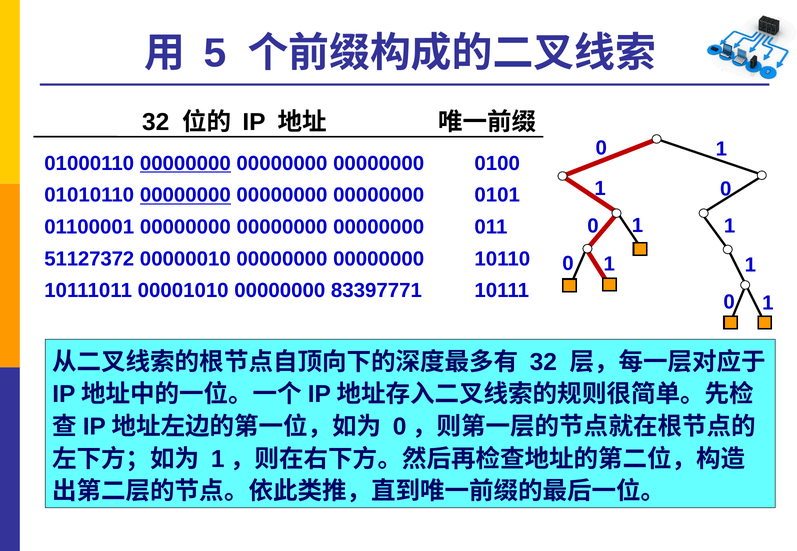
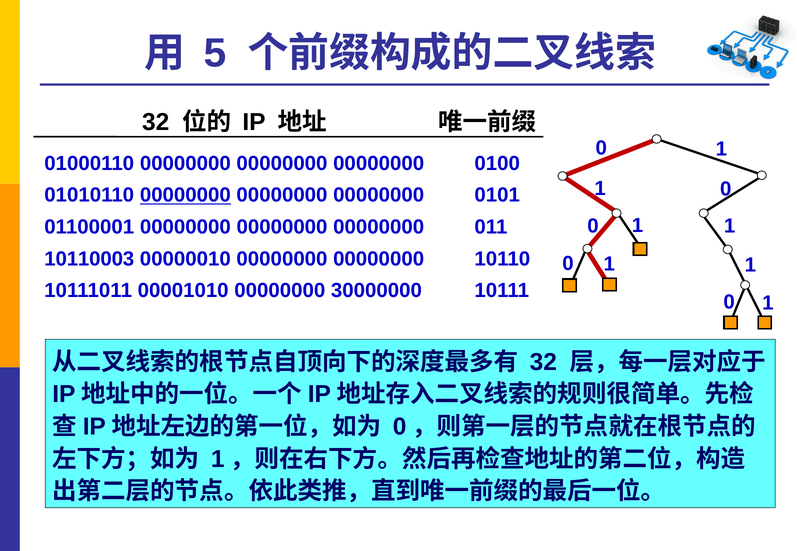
00000000 underline: present -> none (185, 164)
51127372: 51127372 -> 10110003 (89, 259)
83397771: 83397771 -> 30000000 (376, 291)
